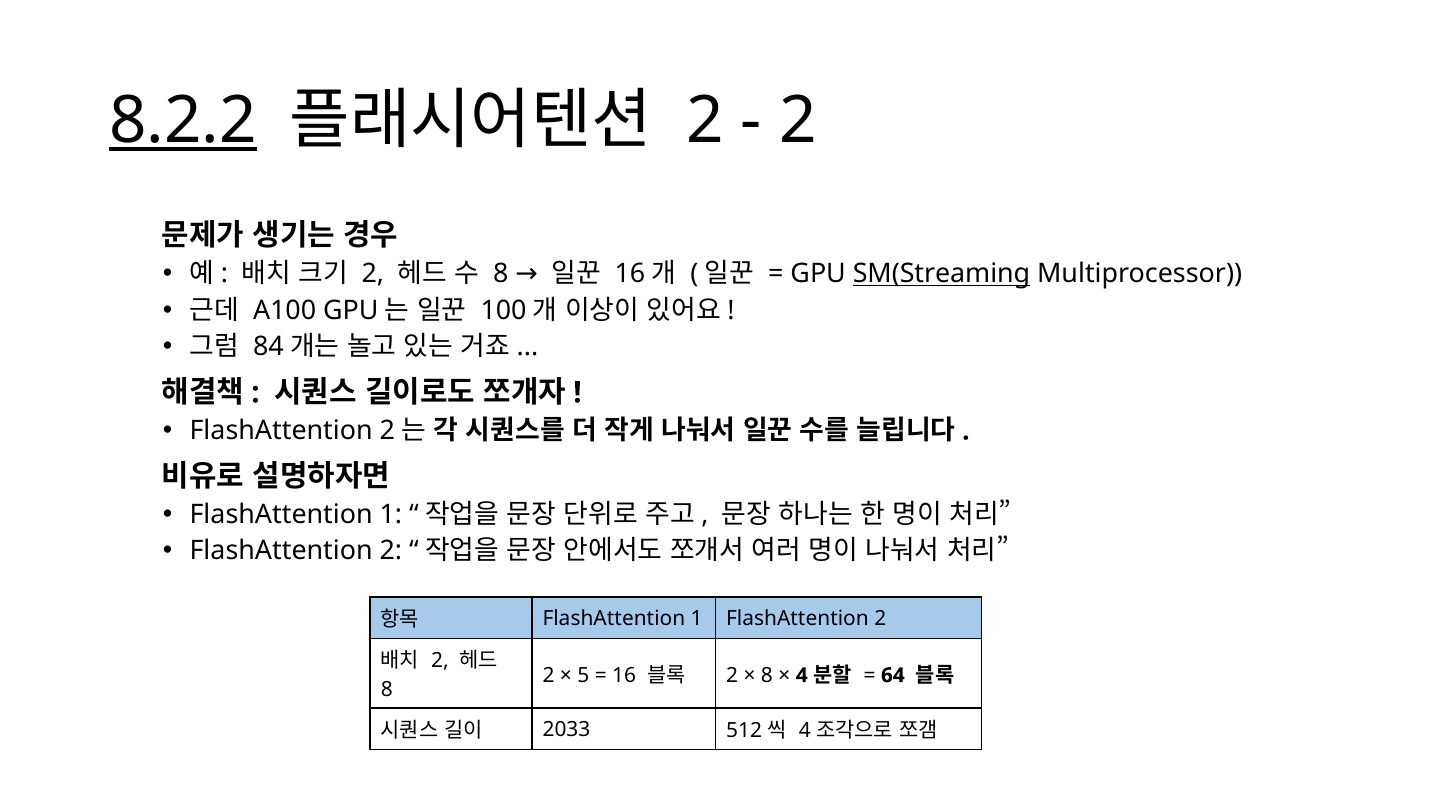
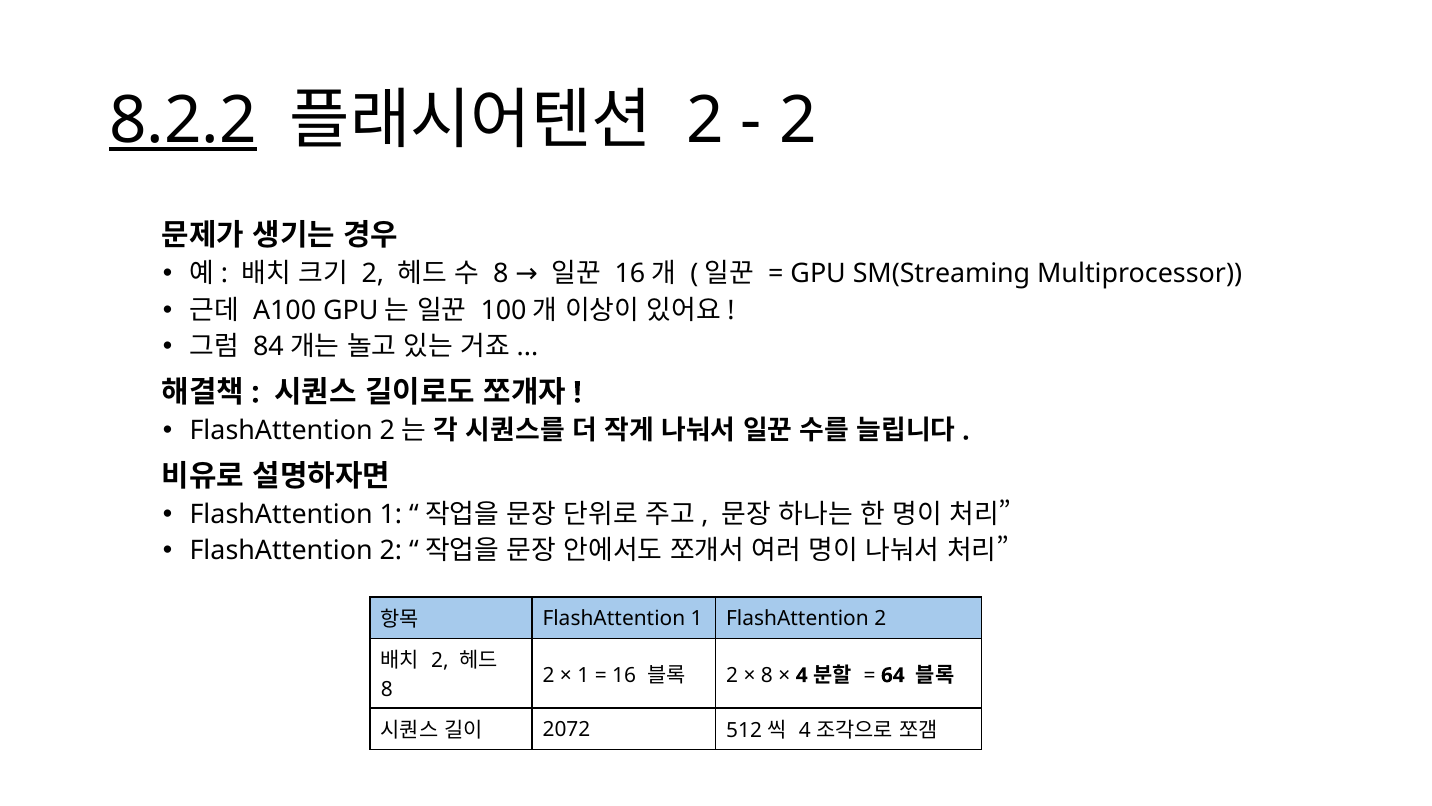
SM(Streaming underline: present -> none (942, 274)
5: 5 -> 1 (583, 675)
2033: 2033 -> 2072 (566, 729)
